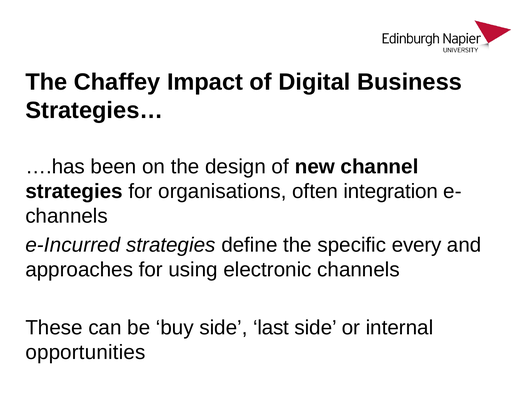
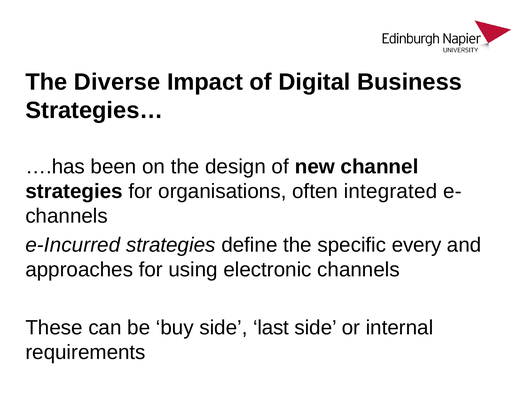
Chaffey: Chaffey -> Diverse (117, 82)
integration: integration -> integrated (391, 191)
opportunities: opportunities -> requirements (86, 353)
